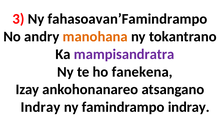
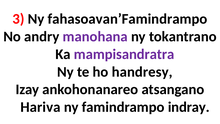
manohana colour: orange -> purple (95, 36)
fanekena: fanekena -> handresy (142, 72)
Indray: Indray -> Hariva (40, 107)
